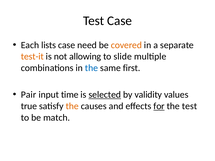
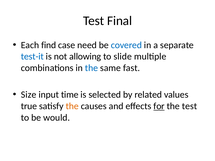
Test Case: Case -> Final (120, 21)
lists: lists -> find (49, 45)
covered colour: orange -> blue (126, 45)
test-it colour: orange -> blue (32, 57)
first: first -> fast (132, 68)
Pair: Pair -> Size (29, 95)
selected underline: present -> none (105, 95)
validity: validity -> related (148, 95)
match: match -> would (57, 118)
